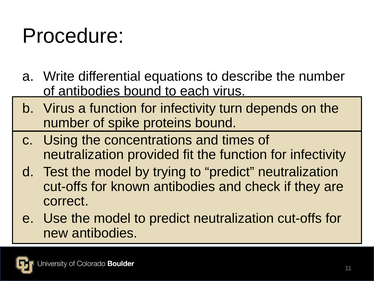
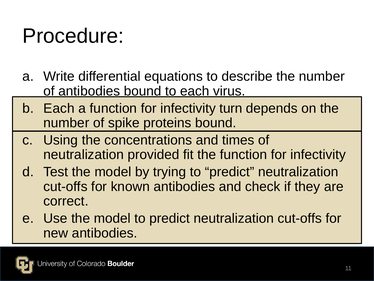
Virus: Virus -> Each (59, 108)
